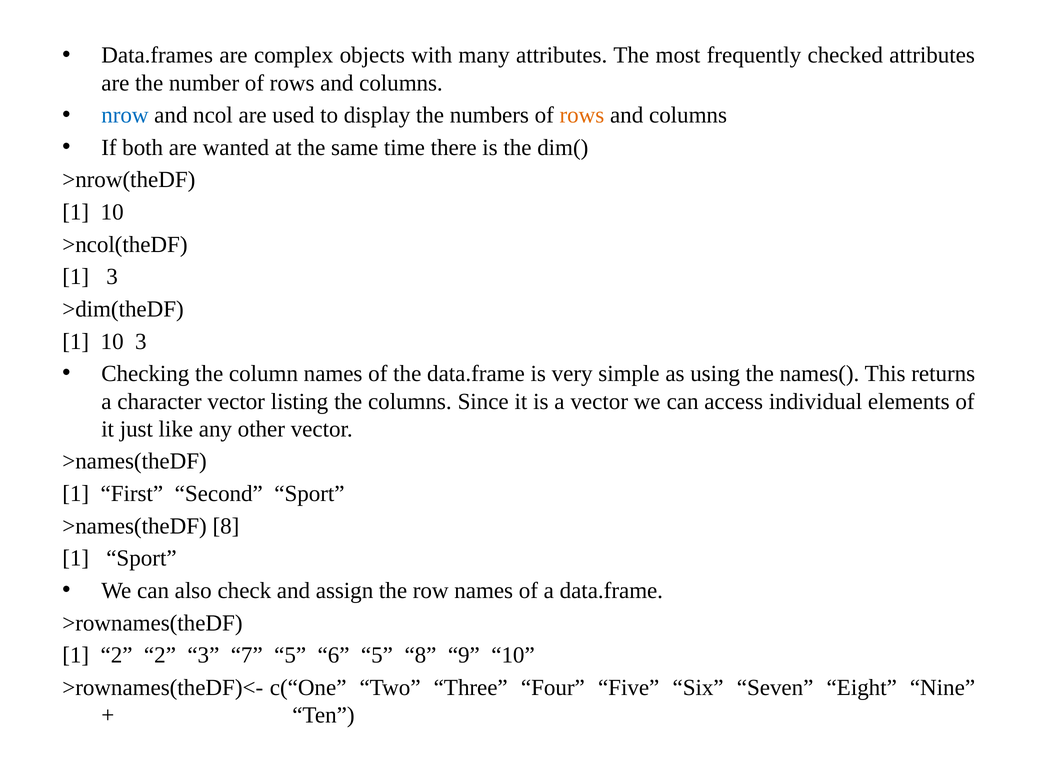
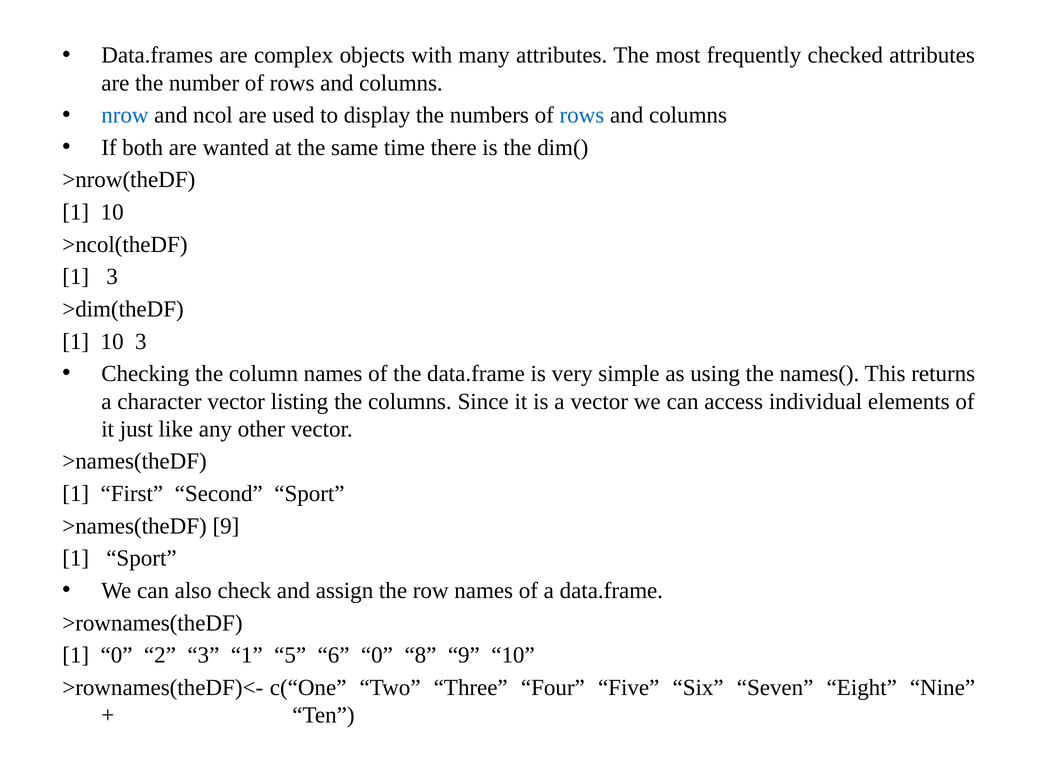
rows colour: orange -> blue (582, 115)
>names(theDF 8: 8 -> 9 (226, 526)
1 2: 2 -> 0 (117, 655)
3 7: 7 -> 1 (247, 655)
6 5: 5 -> 0 (377, 655)
